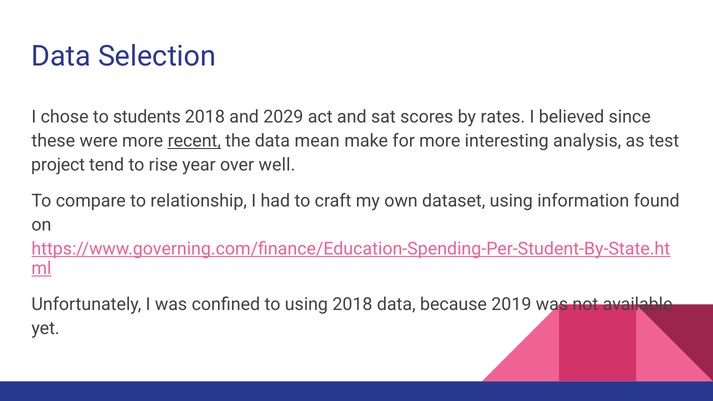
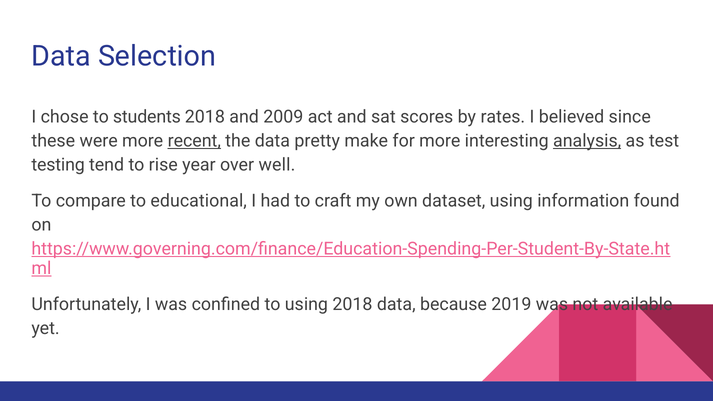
2029: 2029 -> 2009 (283, 117)
mean: mean -> pretty (317, 141)
analysis underline: none -> present (587, 141)
project: project -> testing (58, 165)
relationship: relationship -> educational (199, 201)
